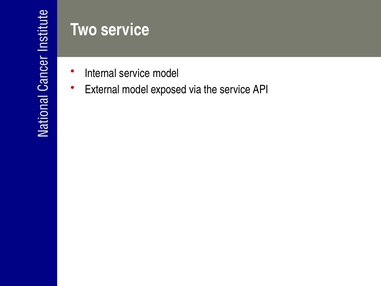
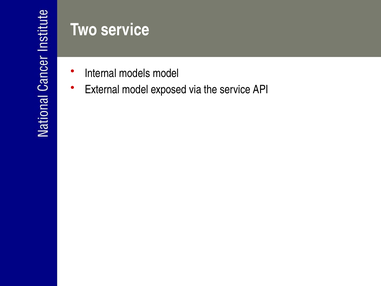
Internal service: service -> models (135, 73)
